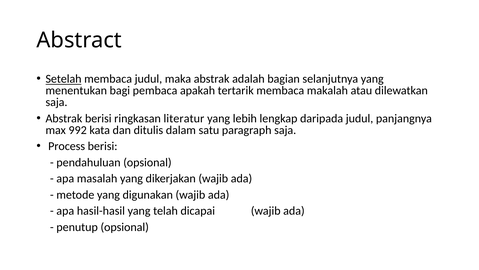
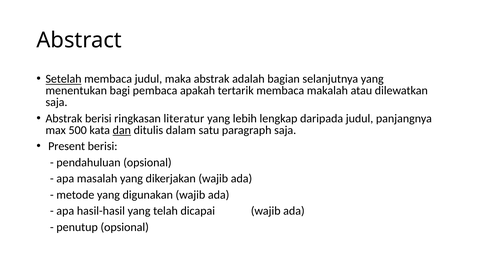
992: 992 -> 500 (78, 130)
dan underline: none -> present (122, 130)
Process: Process -> Present (67, 146)
